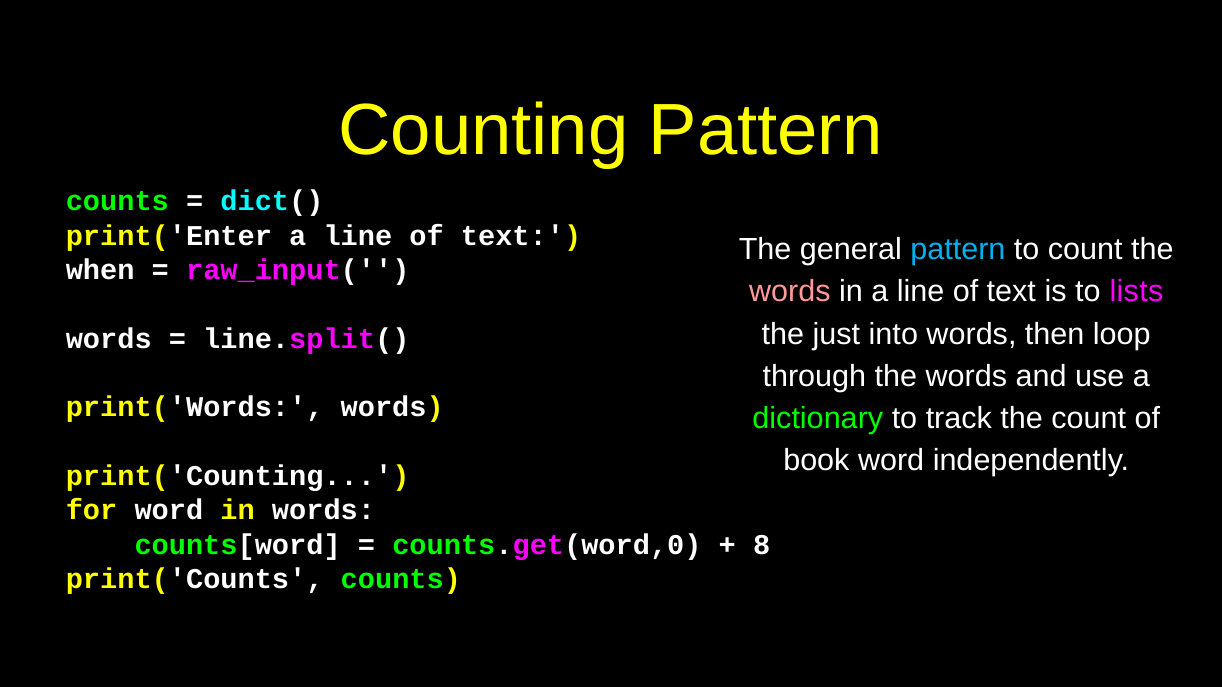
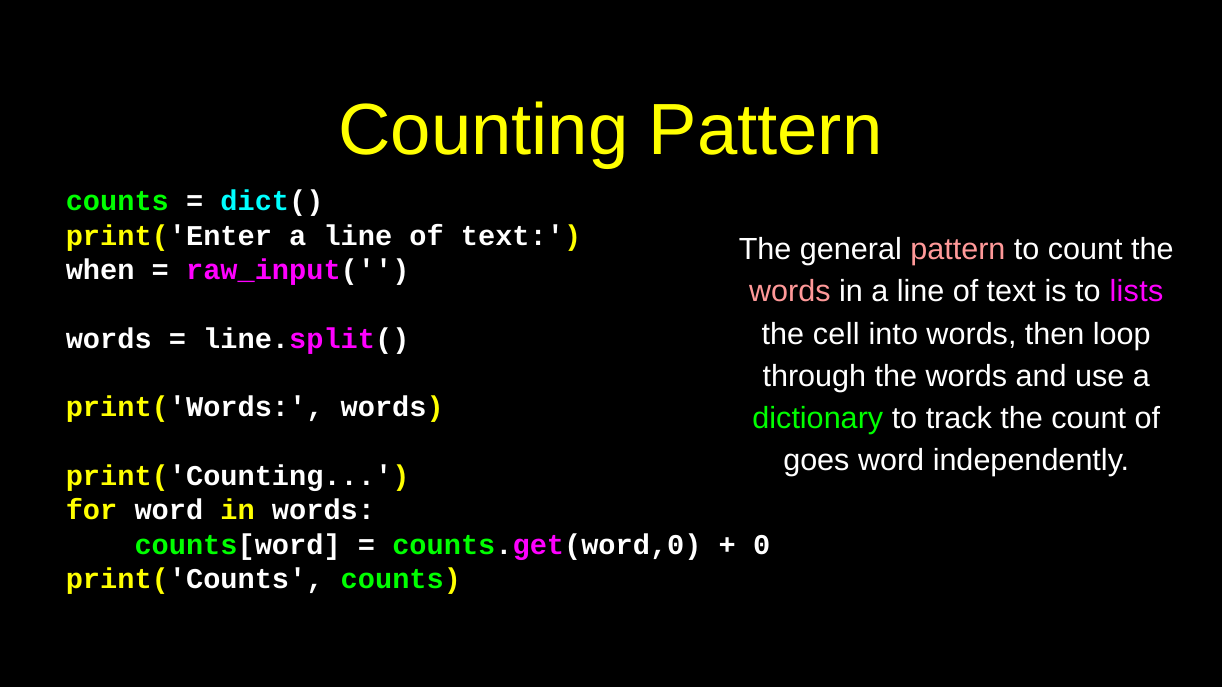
pattern colour: light blue -> pink (958, 250)
just: just -> cell (836, 334)
book: book -> goes (816, 461)
8: 8 -> 0 (762, 545)
